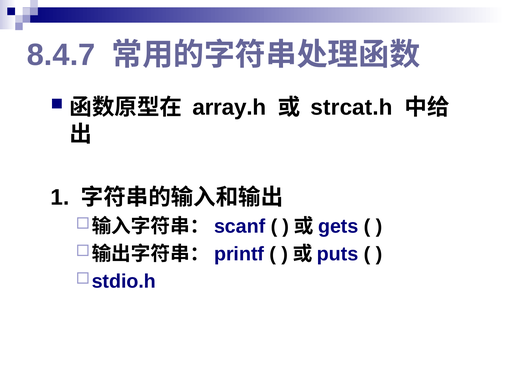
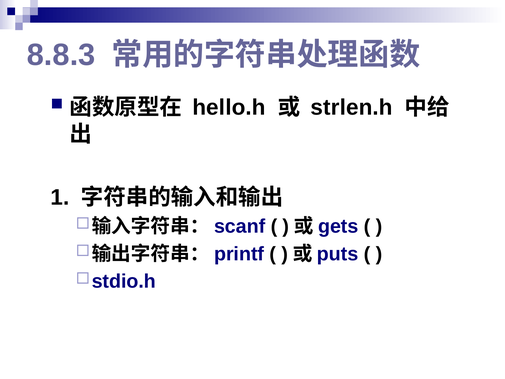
8.4.7: 8.4.7 -> 8.8.3 (61, 55)
array.h: array.h -> hello.h (229, 107)
strcat.h: strcat.h -> strlen.h (352, 107)
